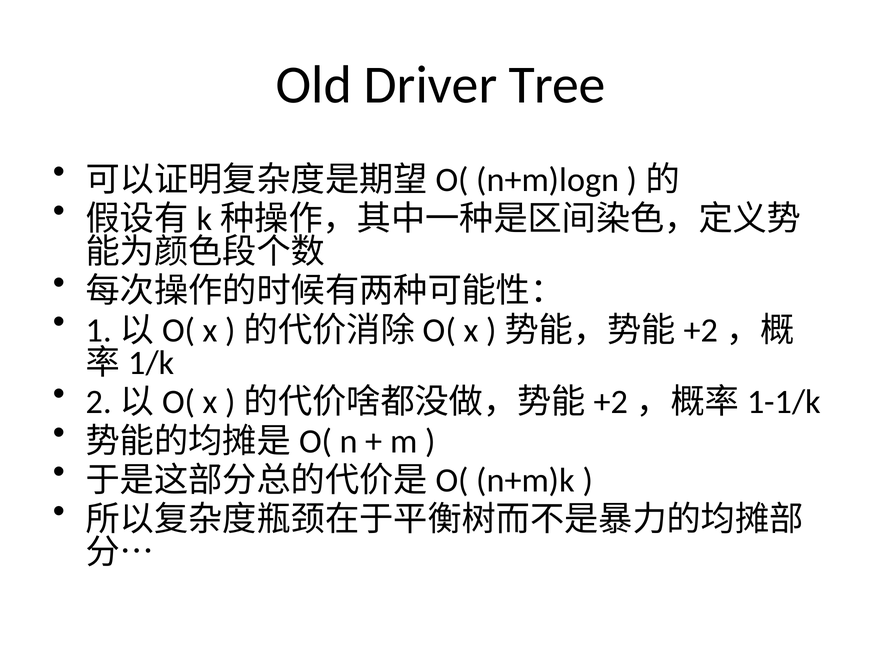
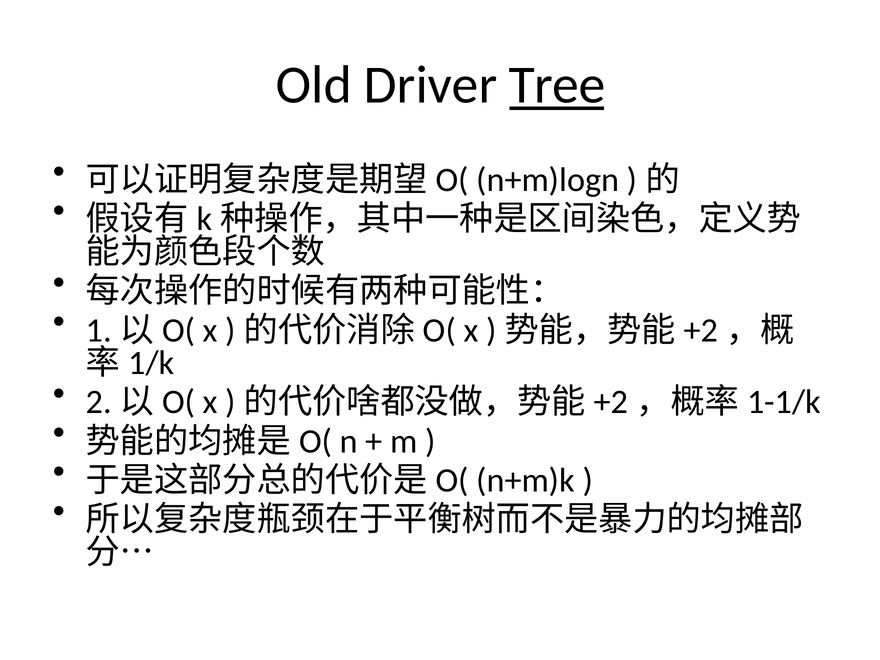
Tree underline: none -> present (557, 85)
